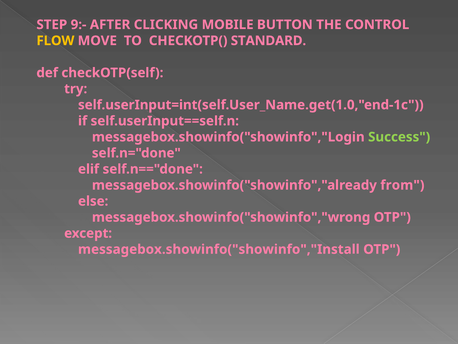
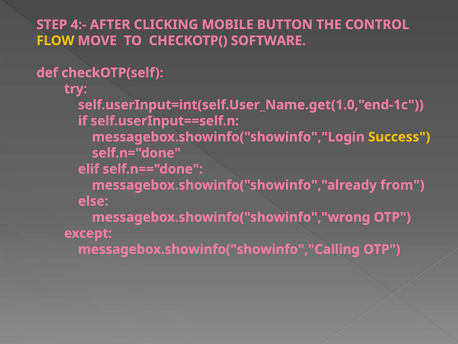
9:-: 9:- -> 4:- (78, 25)
STANDARD: STANDARD -> SOFTWARE (268, 41)
Success colour: light green -> yellow (399, 137)
messagebox.showinfo("showinfo","Install: messagebox.showinfo("showinfo","Install -> messagebox.showinfo("showinfo","Calling (219, 249)
